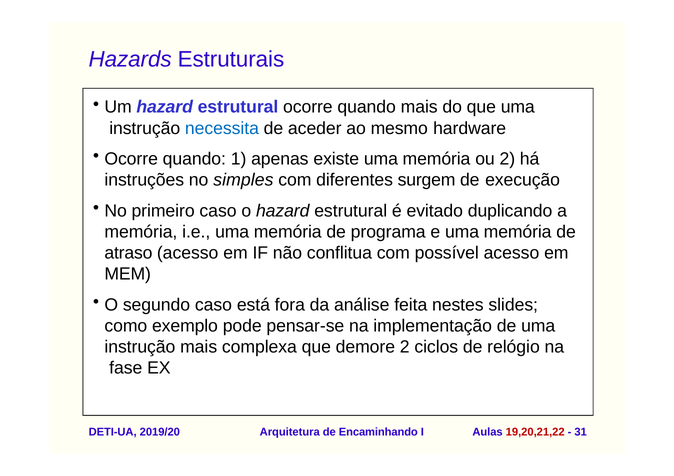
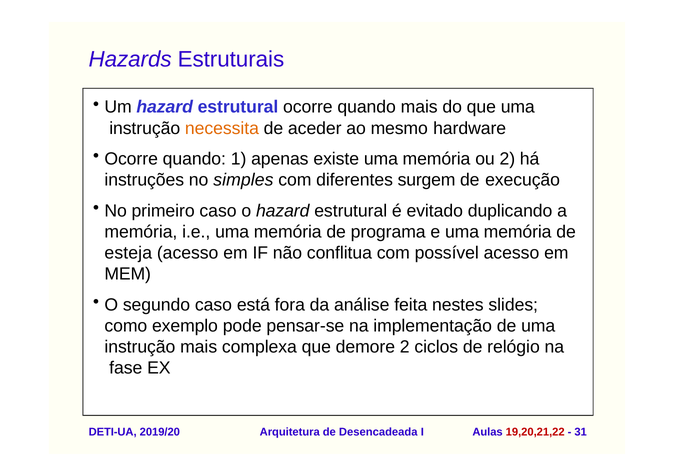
necessita colour: blue -> orange (222, 128)
atraso: atraso -> esteja (128, 253)
Encaminhando: Encaminhando -> Desencadeada (378, 432)
